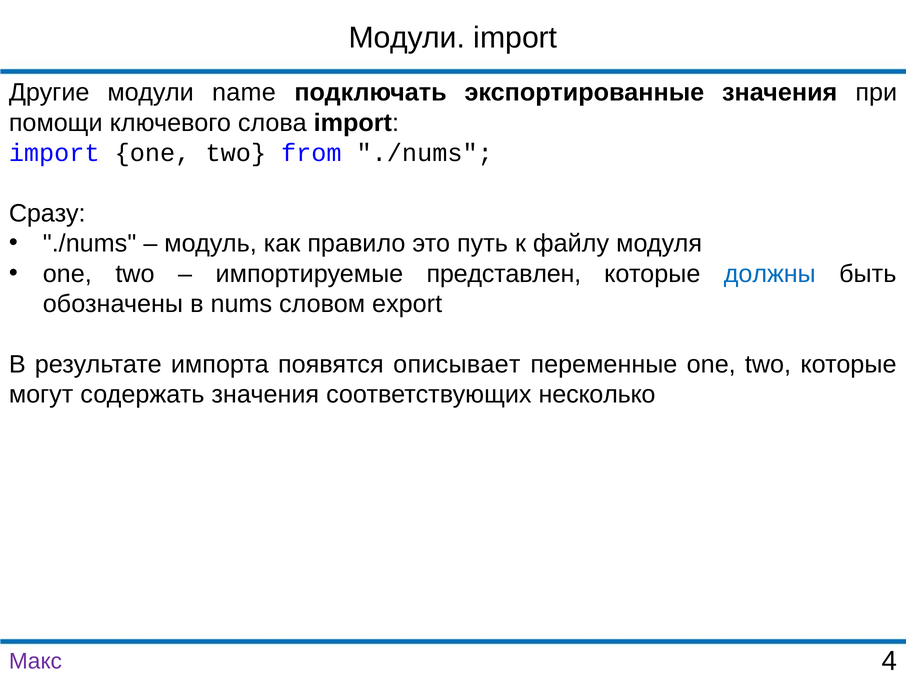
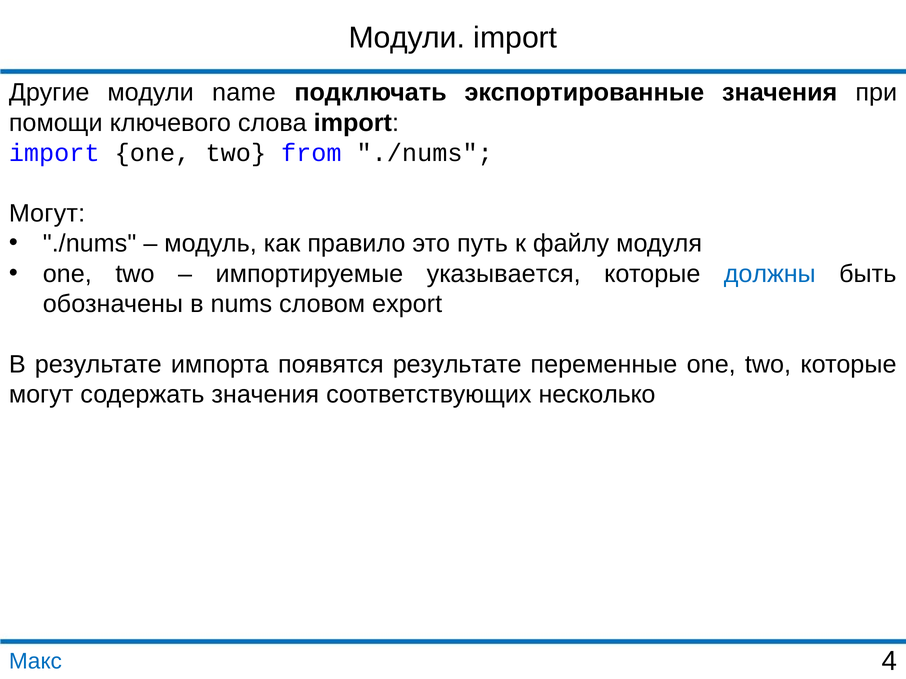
Сразу: Сразу -> Могут (47, 214)
представлен: представлен -> указывается (504, 274)
появятся описывает: описывает -> результате (457, 365)
Макс colour: purple -> blue (35, 662)
